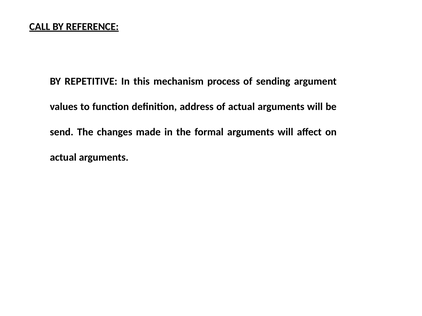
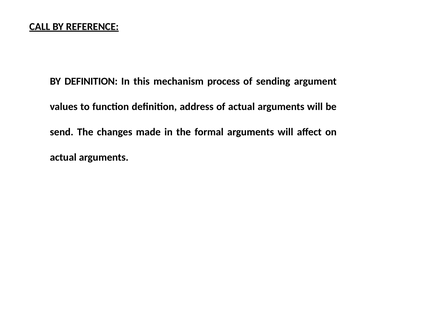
BY REPETITIVE: REPETITIVE -> DEFINITION (91, 82)
